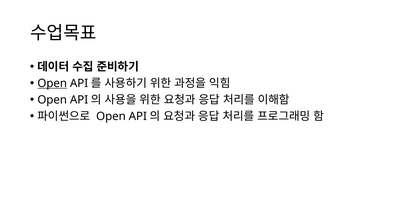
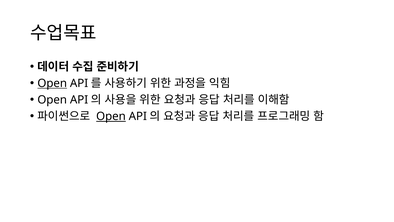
Open underline: none -> present (111, 116)
